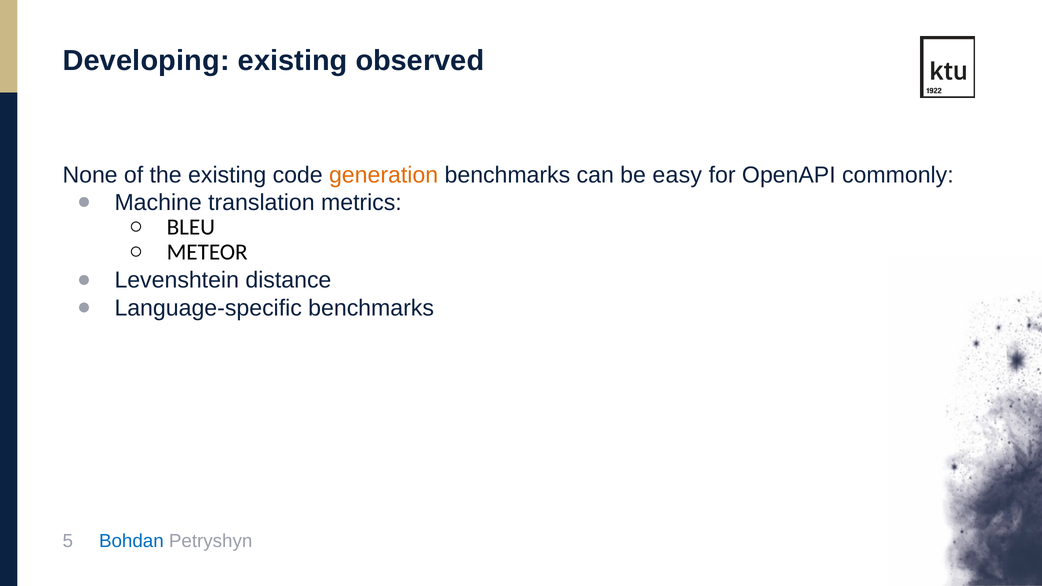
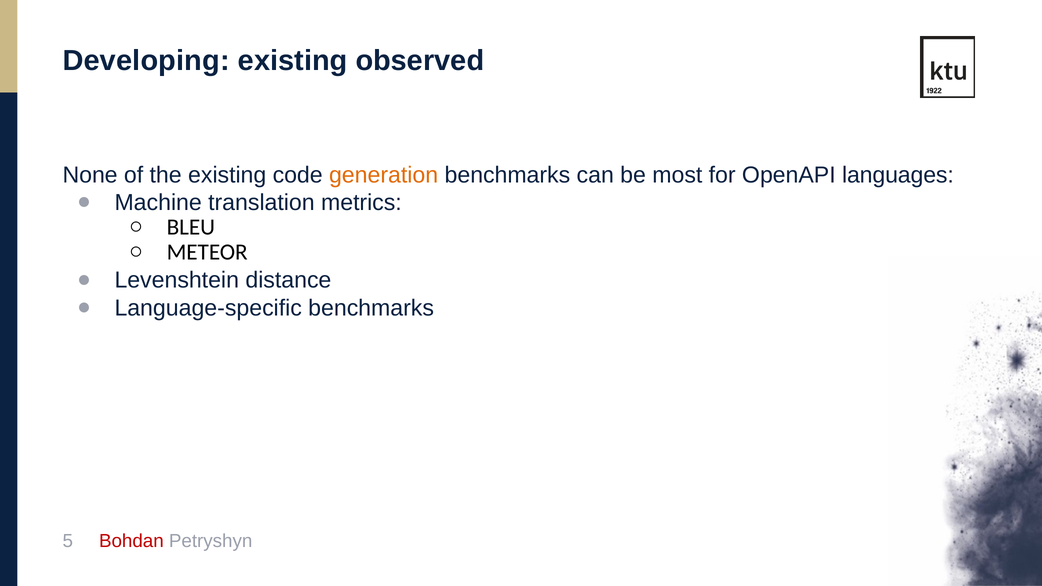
easy: easy -> most (677, 175)
commonly: commonly -> languages (898, 175)
Bohdan colour: blue -> red (131, 541)
